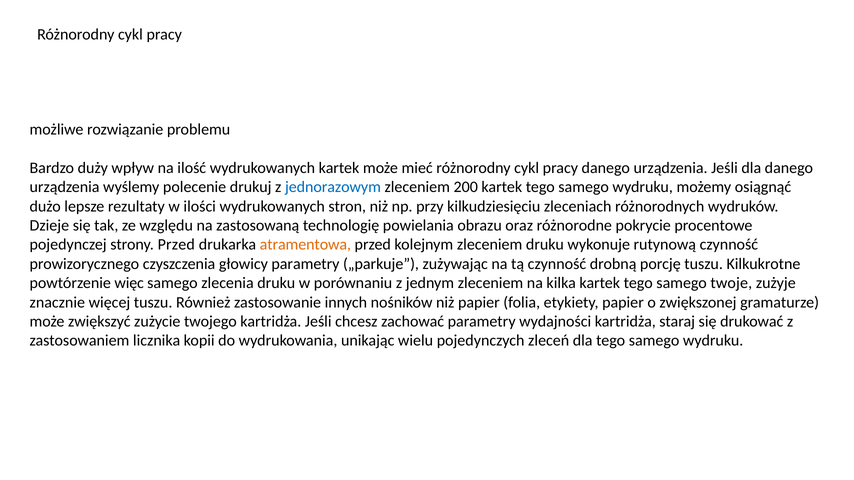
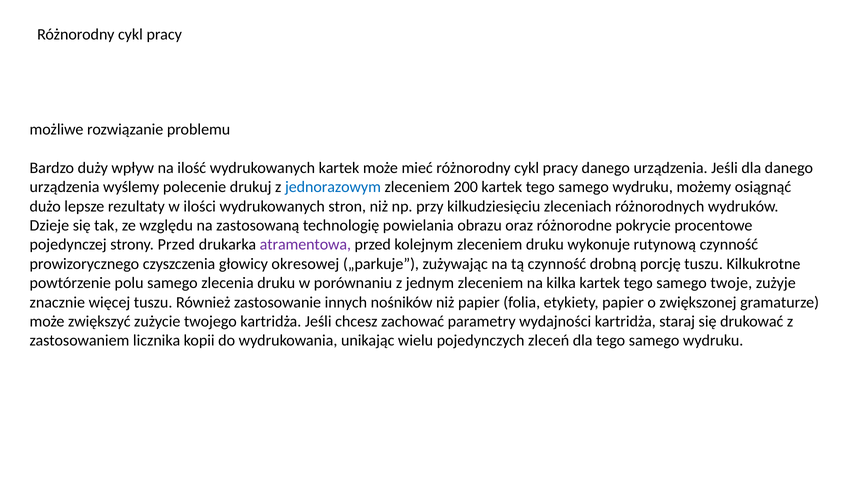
atramentowa colour: orange -> purple (305, 245)
głowicy parametry: parametry -> okresowej (305, 264)
więc: więc -> polu (129, 283)
